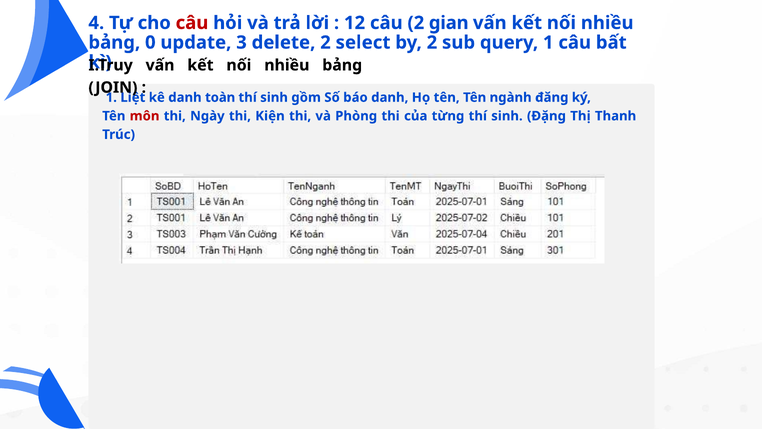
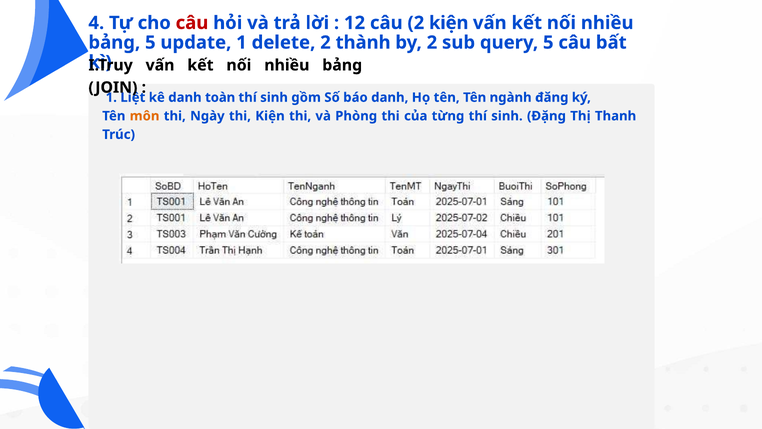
2 gian: gian -> kiện (449, 23)
bảng 0: 0 -> 5 (150, 43)
update 3: 3 -> 1 (241, 43)
select: select -> thành (363, 43)
query 1: 1 -> 5 (548, 43)
môn colour: red -> orange (145, 116)
